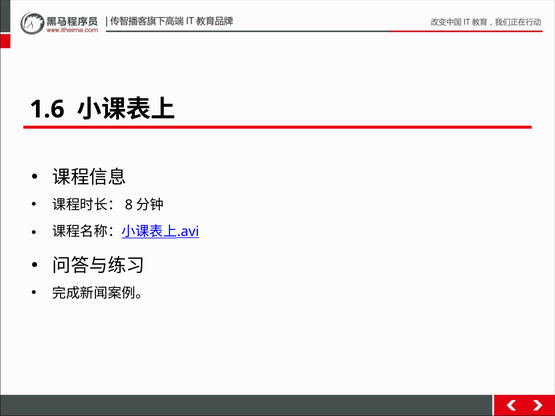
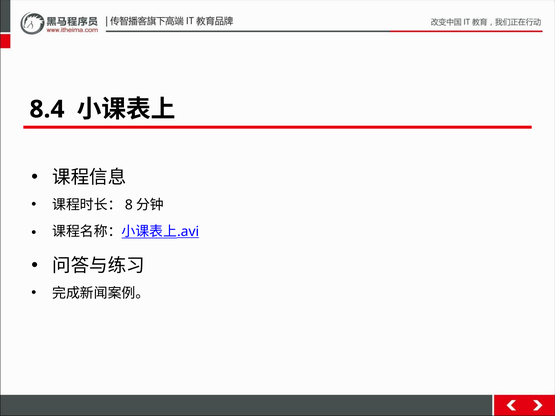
1.6: 1.6 -> 8.4 (47, 109)
